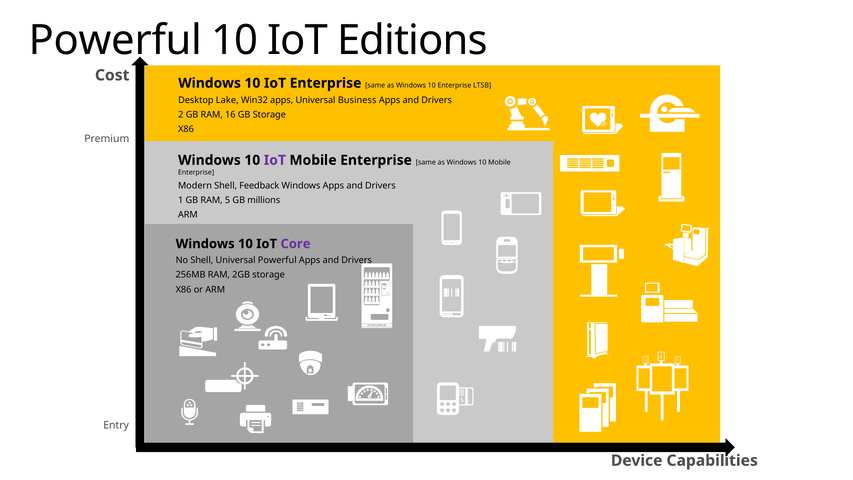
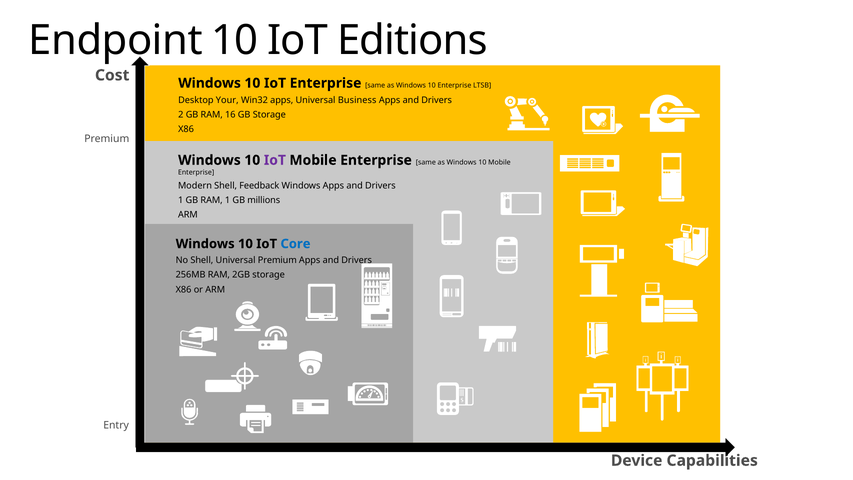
Powerful: Powerful -> Endpoint (116, 41)
Lake: Lake -> Your (227, 100)
RAM 5: 5 -> 1 (228, 200)
Core colour: purple -> blue (295, 244)
Universal Powerful: Powerful -> Premium (277, 260)
